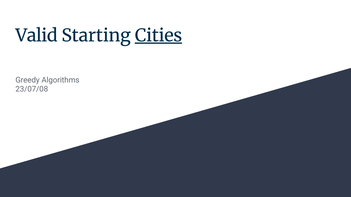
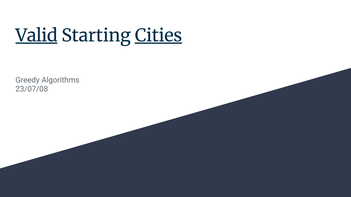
Valid underline: none -> present (36, 36)
